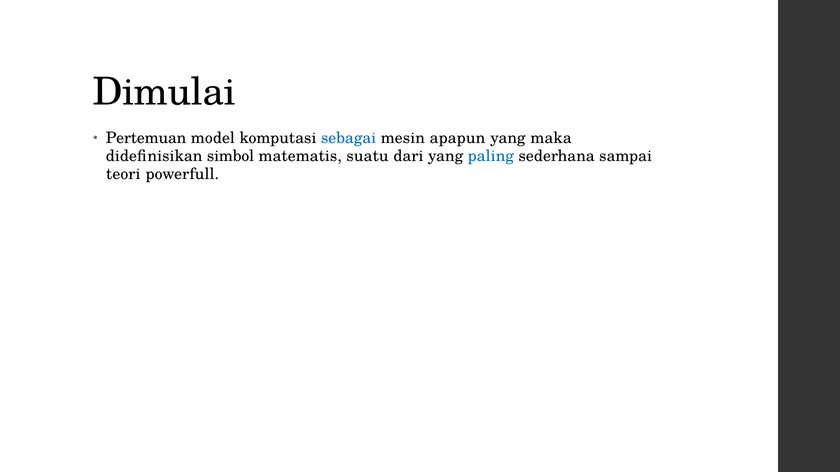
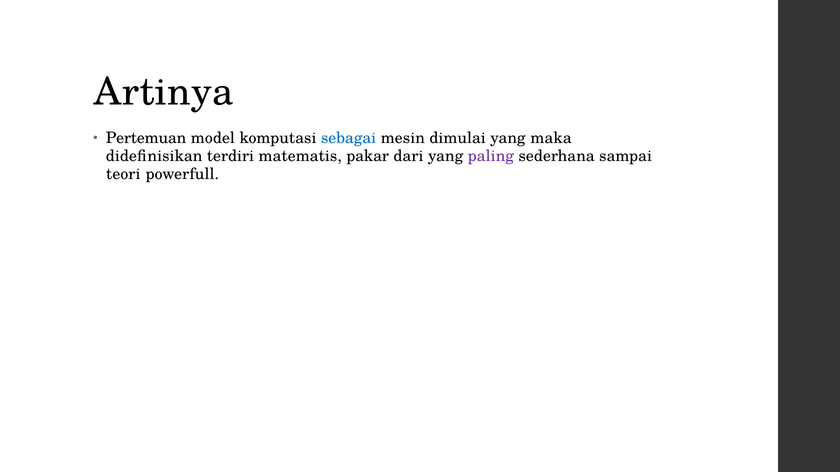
Dimulai: Dimulai -> Artinya (164, 92)
apapun: apapun -> dimulai (458, 138)
simbol: simbol -> terdiri (231, 156)
suatu: suatu -> pakar (368, 156)
paling colour: blue -> purple (491, 156)
